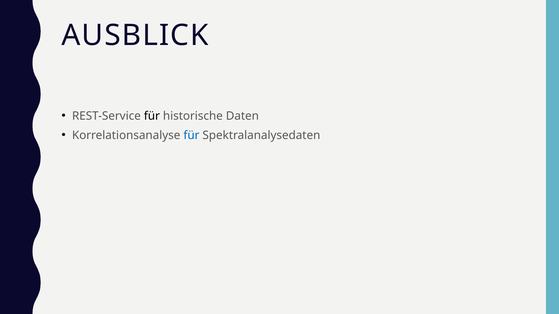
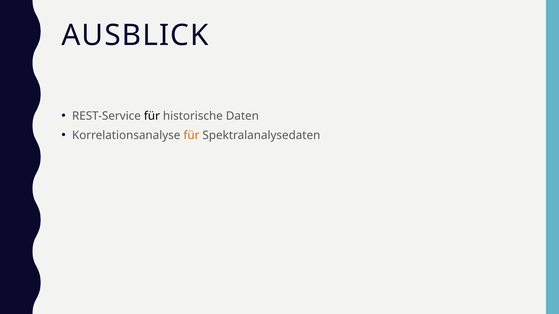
für colour: blue -> orange (191, 136)
